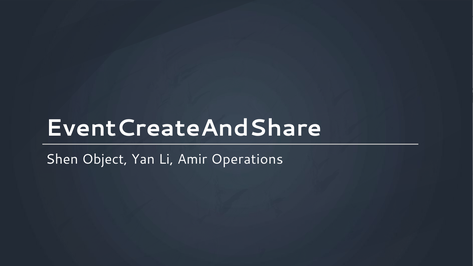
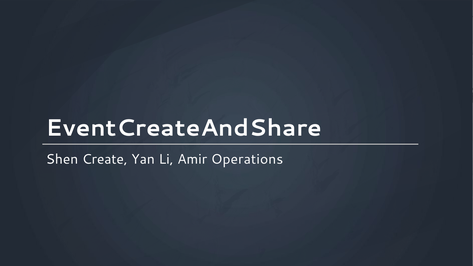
Object: Object -> Create (105, 159)
